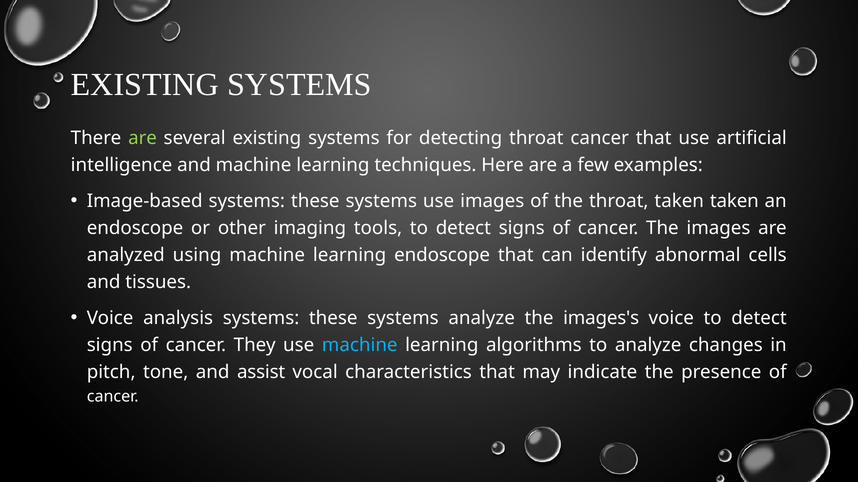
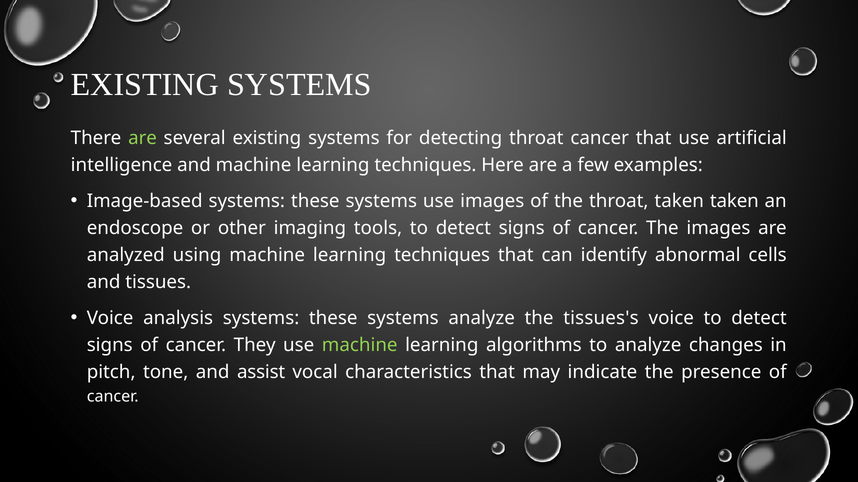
using machine learning endoscope: endoscope -> techniques (442, 255)
images's: images's -> tissues's (601, 318)
machine colour: light blue -> light green (360, 345)
